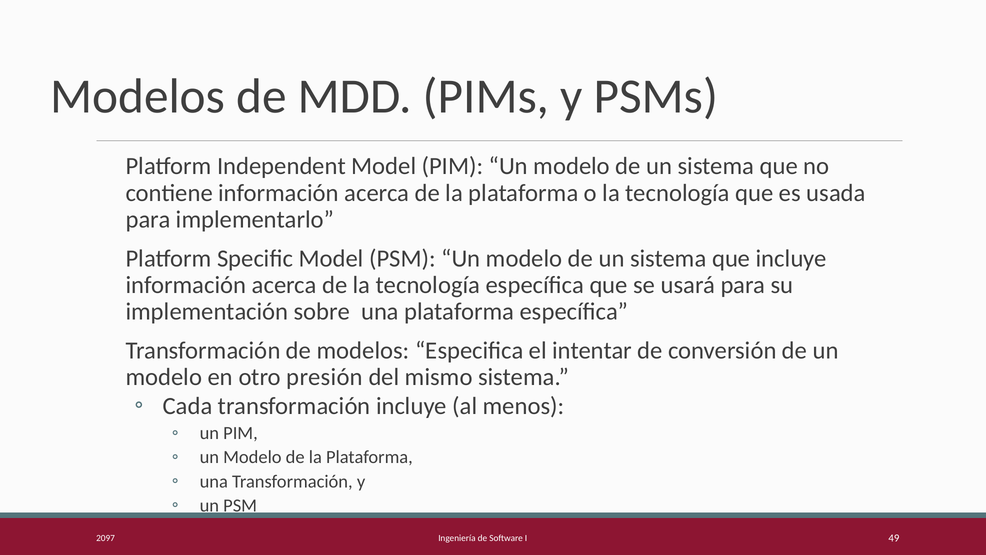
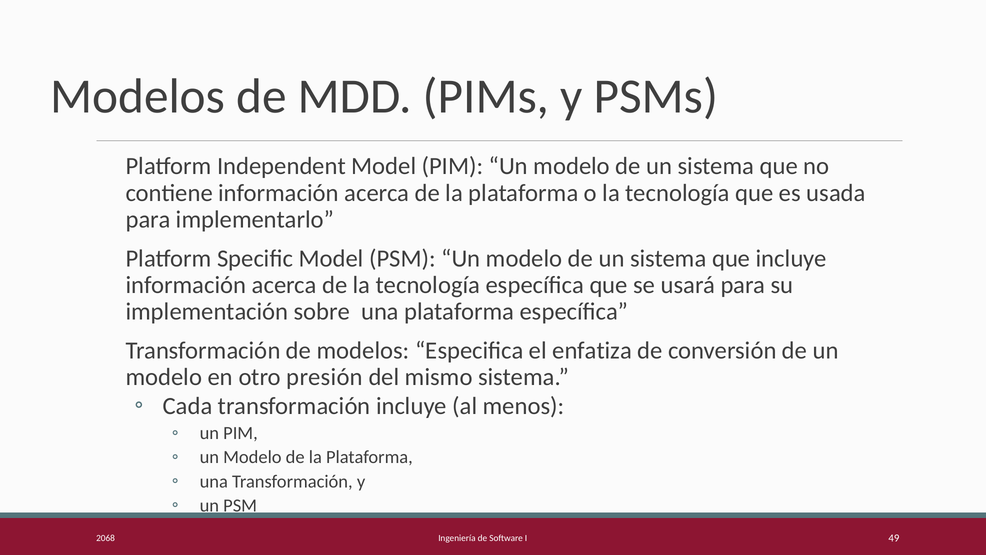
intentar: intentar -> enfatiza (592, 350)
2097: 2097 -> 2068 (106, 538)
